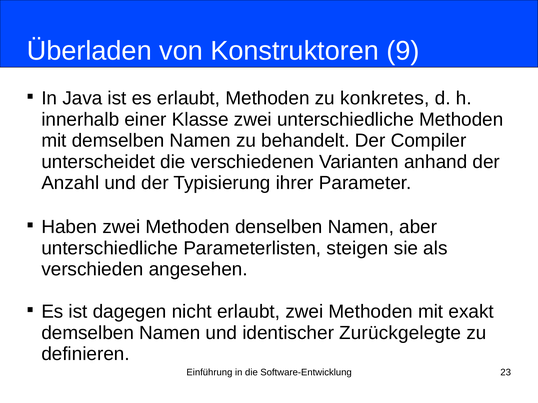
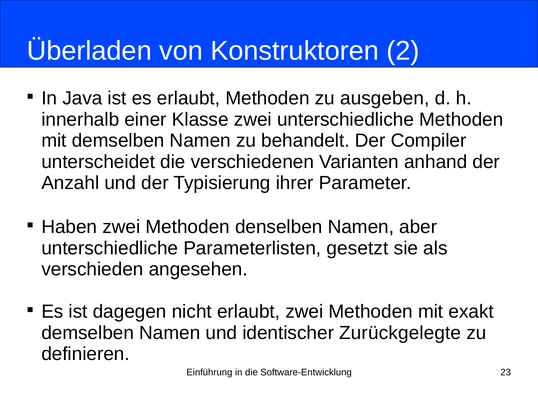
9: 9 -> 2 (403, 51)
konkretes: konkretes -> ausgeben (385, 98)
steigen: steigen -> gesetzt (357, 248)
